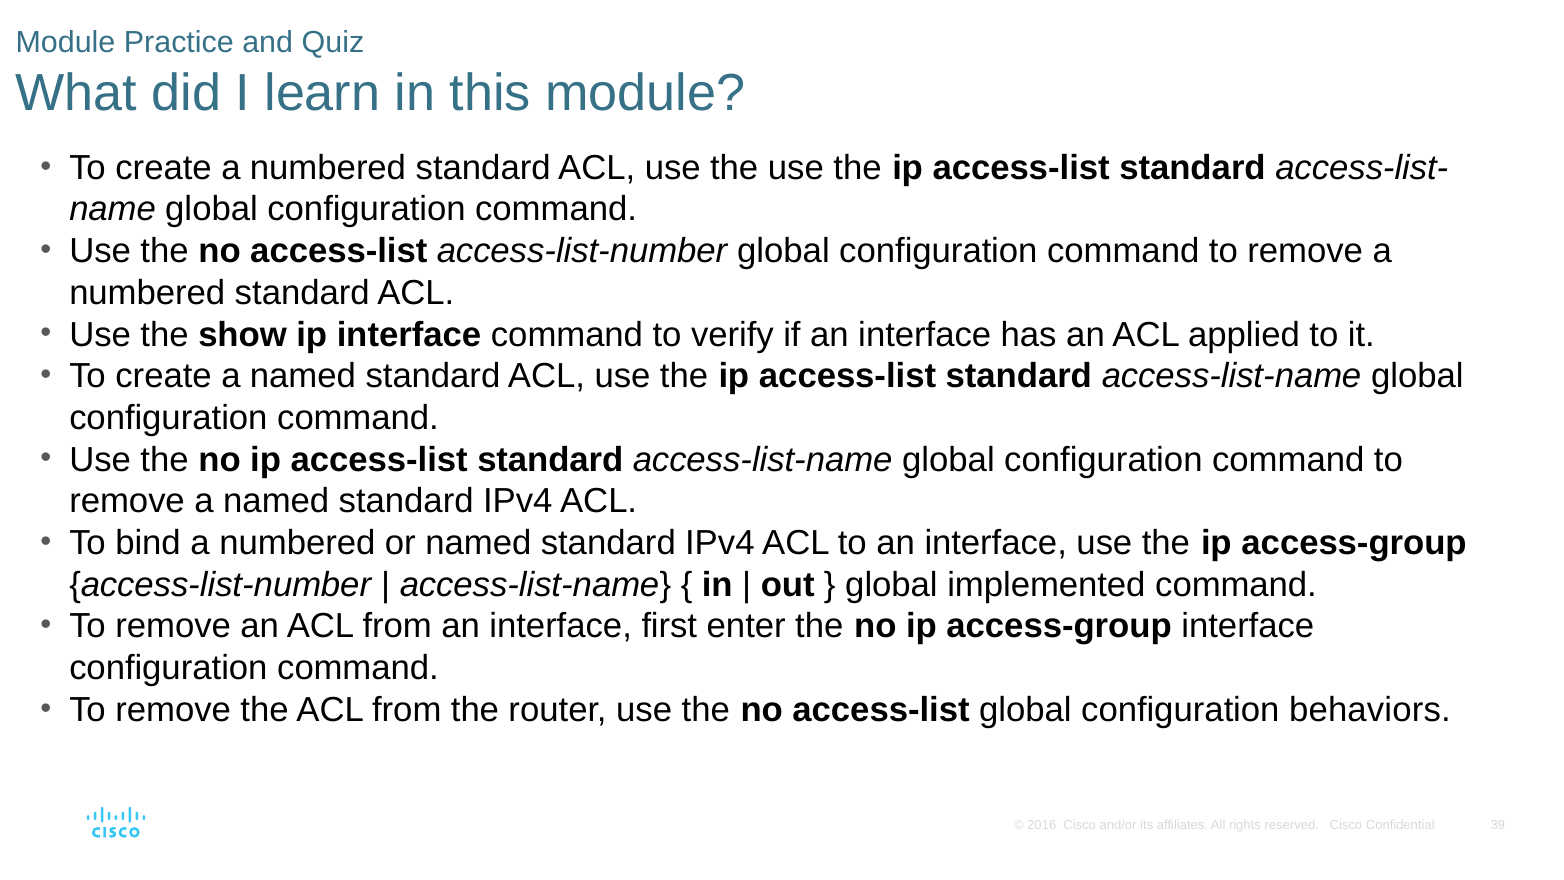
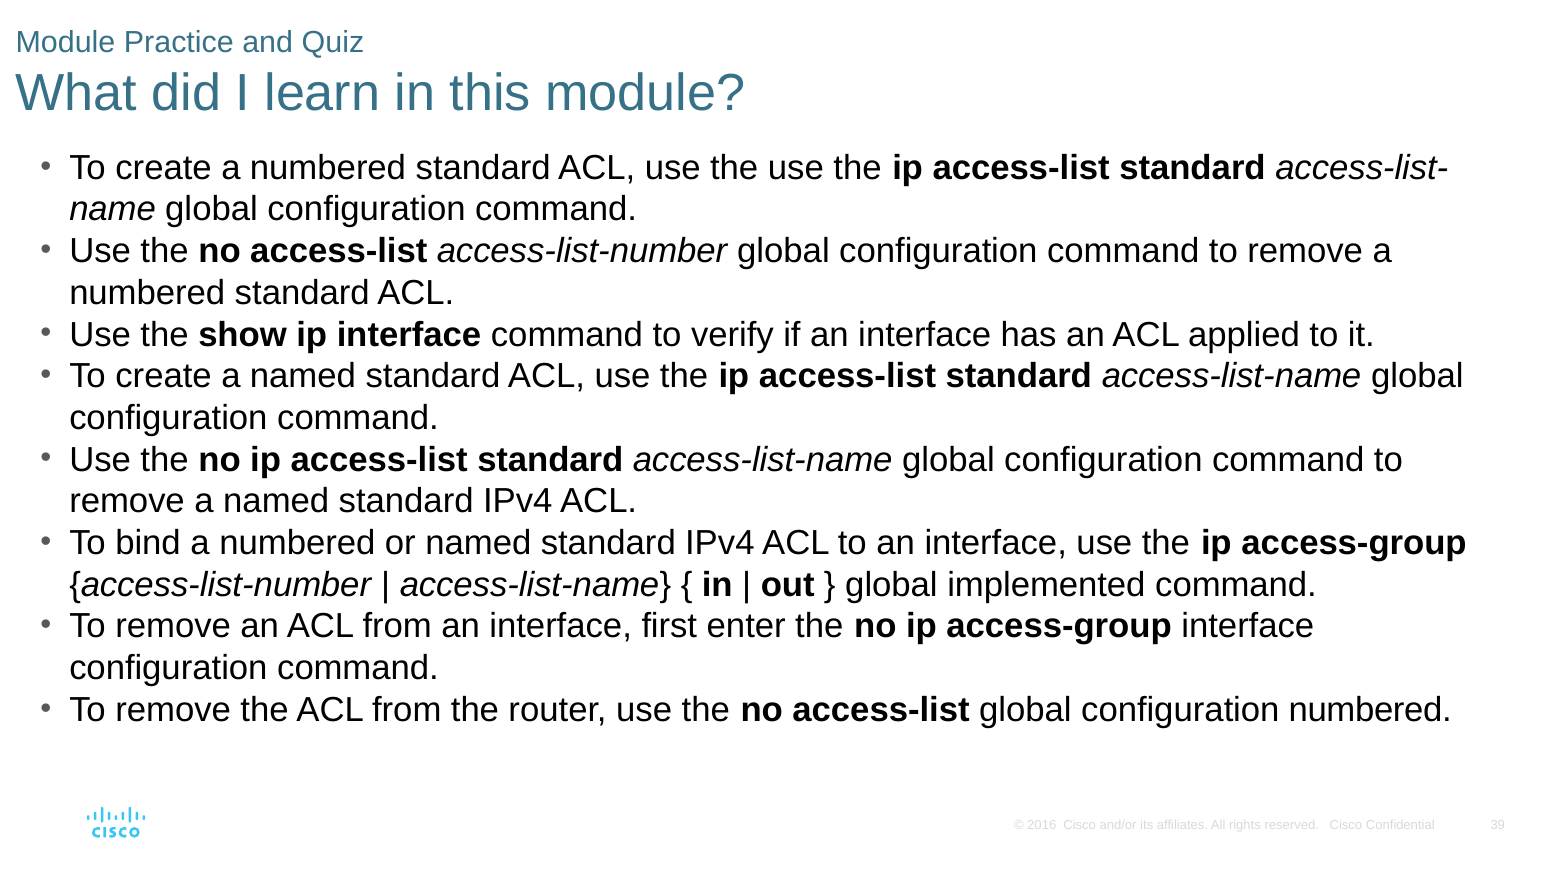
configuration behaviors: behaviors -> numbered (1370, 710)
